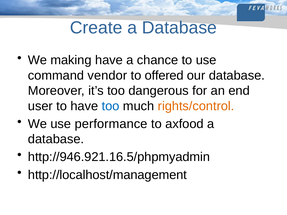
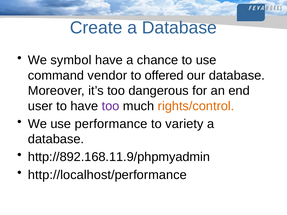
making: making -> symbol (71, 60)
too colour: blue -> purple (111, 106)
axfood: axfood -> variety (184, 124)
http://946.921.16.5/phpmyadmin: http://946.921.16.5/phpmyadmin -> http://892.168.11.9/phpmyadmin (119, 157)
http://localhost/management: http://localhost/management -> http://localhost/performance (107, 175)
